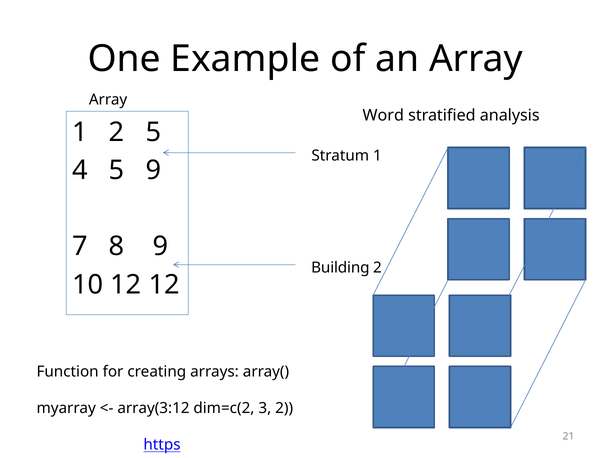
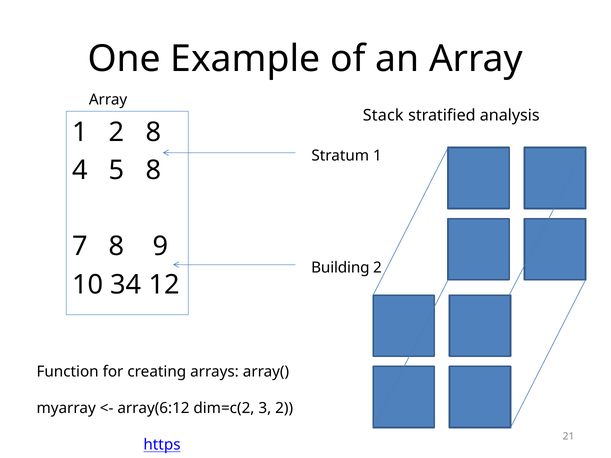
Word: Word -> Stack (383, 116)
2 5: 5 -> 8 (153, 133)
5 9: 9 -> 8 (153, 171)
10 12: 12 -> 34 (126, 285)
array(3:12: array(3:12 -> array(6:12 (153, 408)
